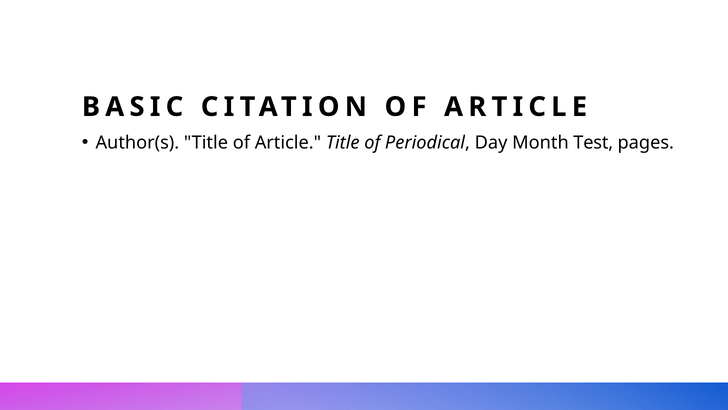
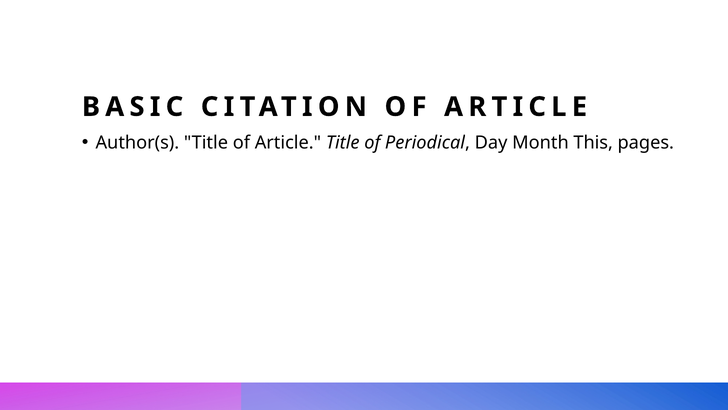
Test: Test -> This (593, 143)
